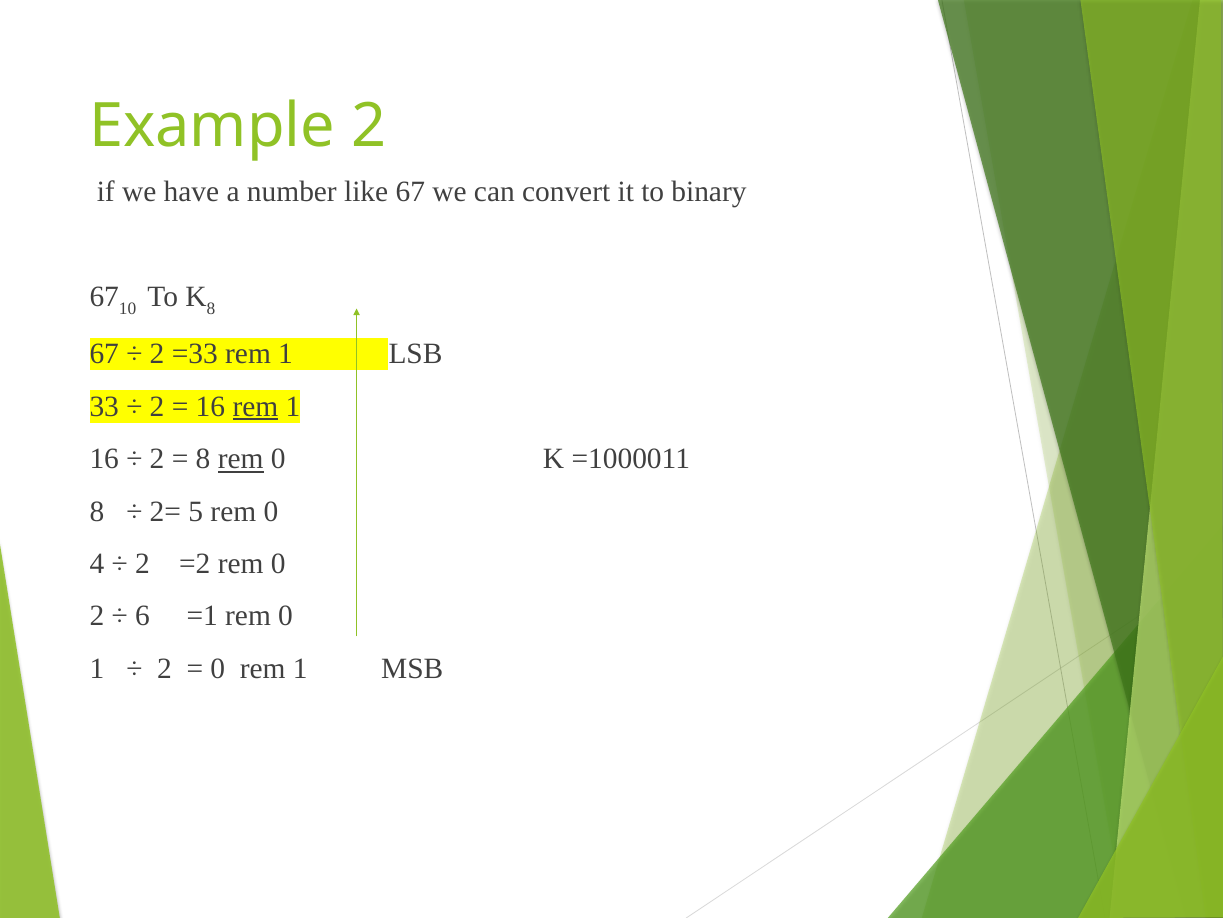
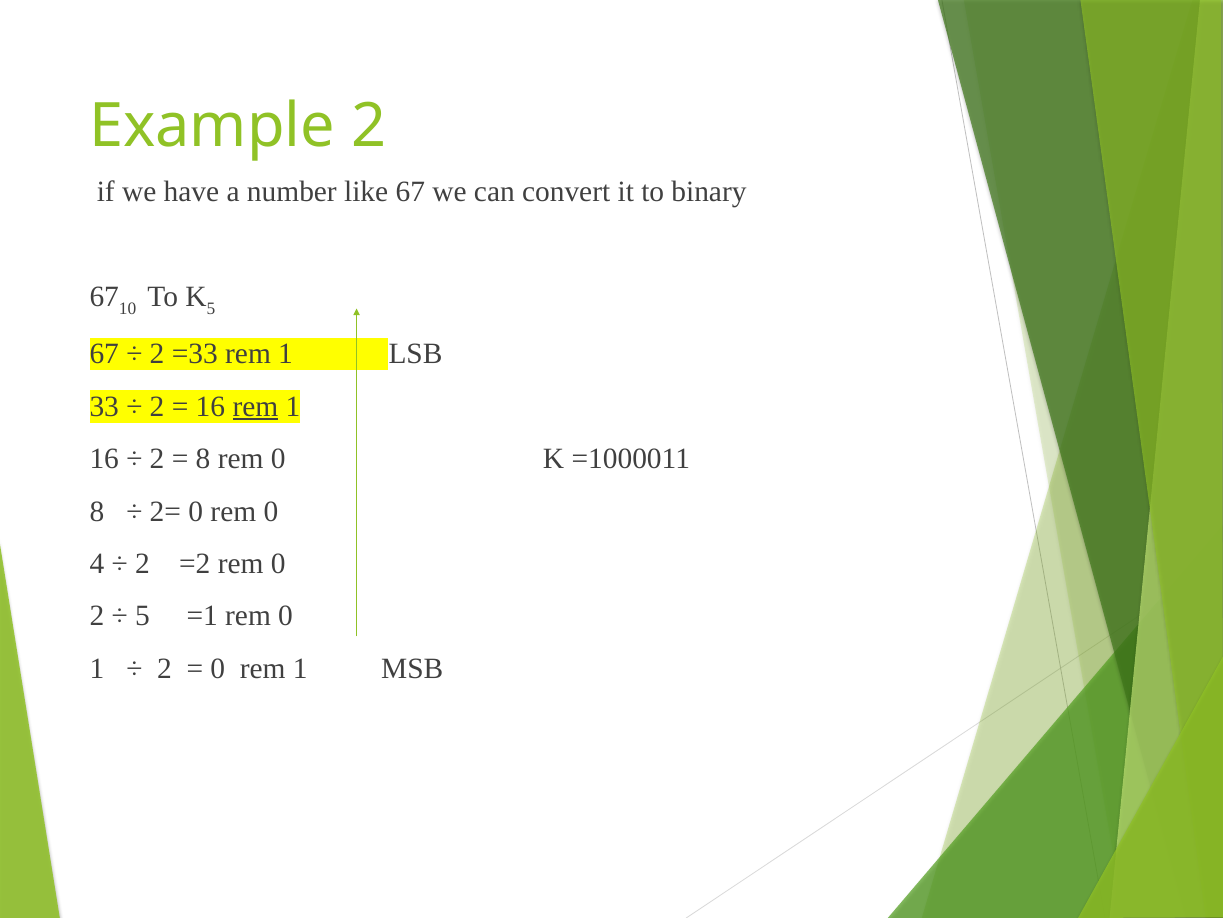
K 8: 8 -> 5 (211, 308)
rem underline: present -> none (241, 459)
2= 5: 5 -> 0 (196, 511)
6: 6 -> 5 (142, 616)
